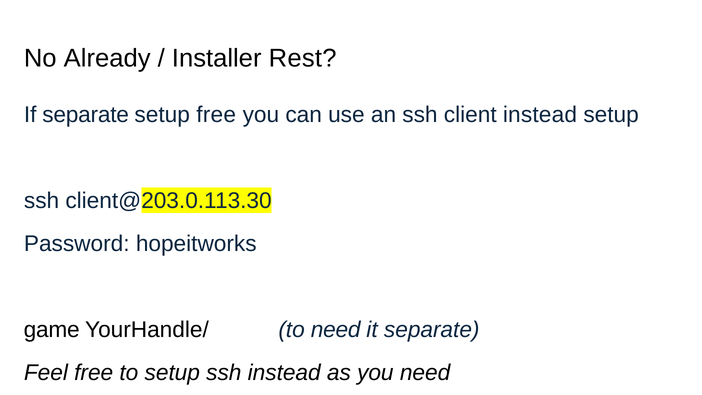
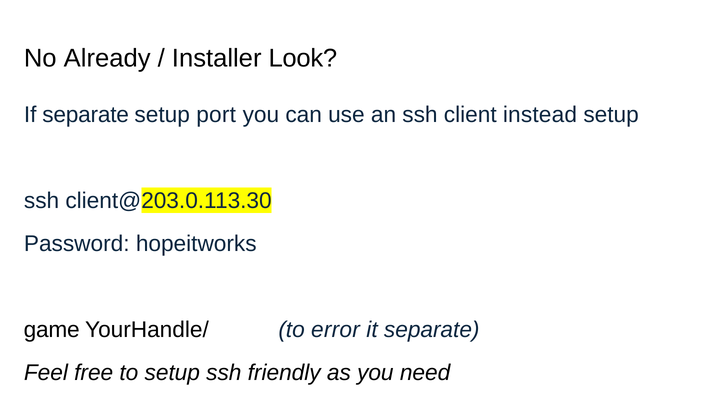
Rest: Rest -> Look (303, 58)
setup free: free -> port (216, 115)
to need: need -> error (335, 330)
ssh instead: instead -> friendly (284, 373)
